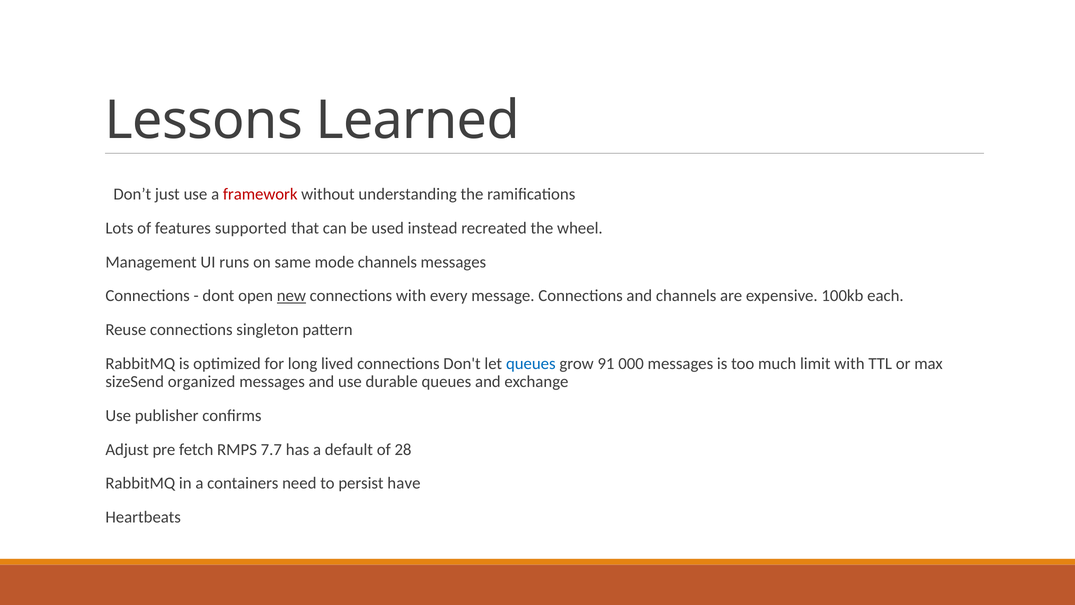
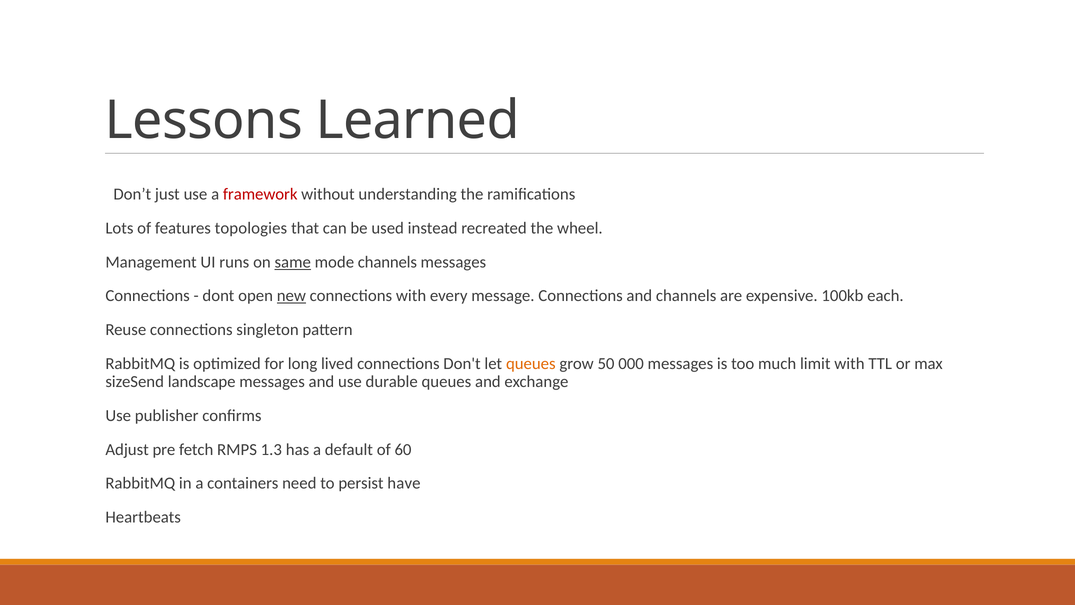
supported: supported -> topologies (251, 228)
same underline: none -> present (293, 262)
queues colour: blue -> orange (531, 364)
91: 91 -> 50 (606, 364)
organized: organized -> landscape (202, 382)
7.7: 7.7 -> 1.3 (271, 449)
28: 28 -> 60 (403, 449)
